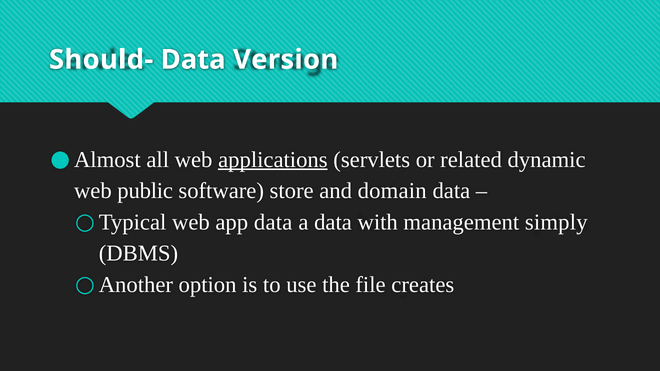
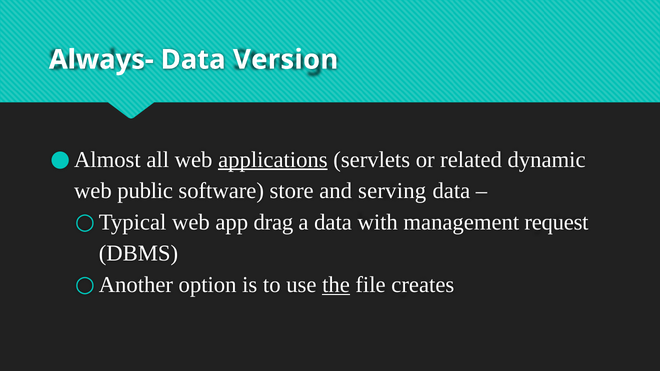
Should-: Should- -> Always- (101, 60)
domain: domain -> serving (392, 191)
app data: data -> drag (273, 222)
simply: simply -> request (556, 222)
the underline: none -> present (336, 285)
